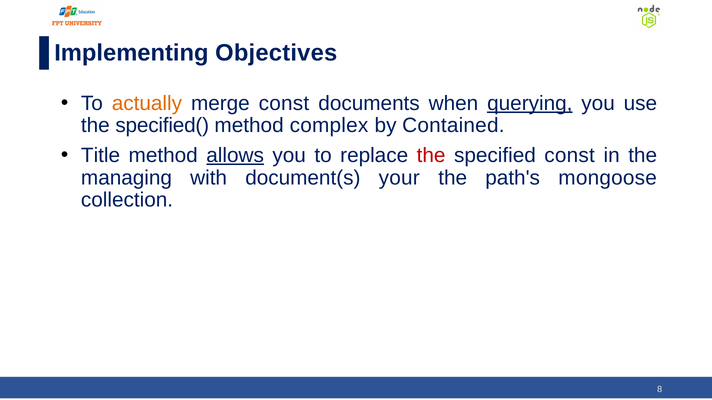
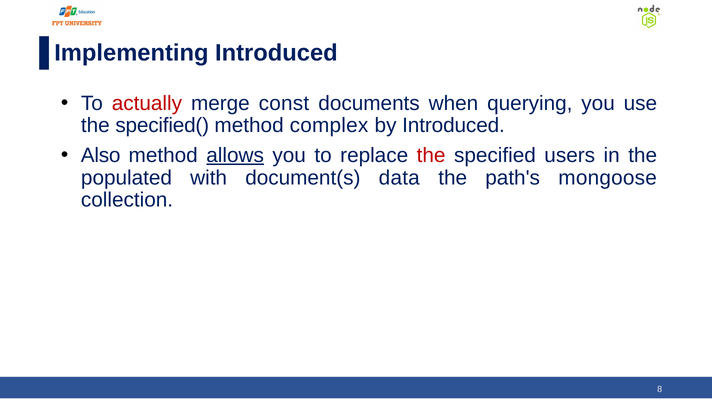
Implementing Objectives: Objectives -> Introduced (276, 53)
actually colour: orange -> red (147, 103)
querying underline: present -> none (530, 103)
by Contained: Contained -> Introduced (454, 126)
Title: Title -> Also (101, 156)
specified const: const -> users (570, 156)
managing: managing -> populated (126, 178)
your: your -> data (399, 178)
